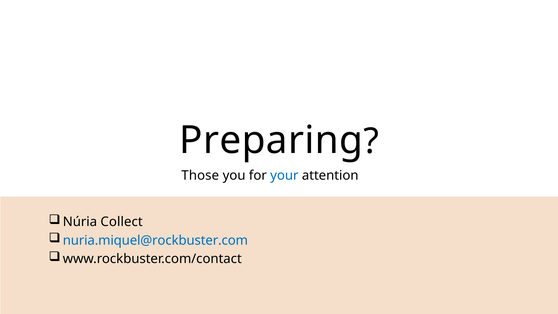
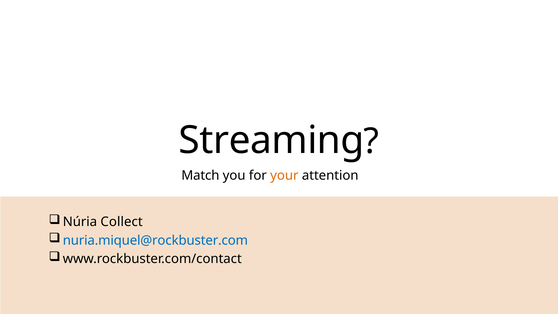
Preparing: Preparing -> Streaming (271, 140)
Those: Those -> Match (200, 175)
your colour: blue -> orange (284, 175)
